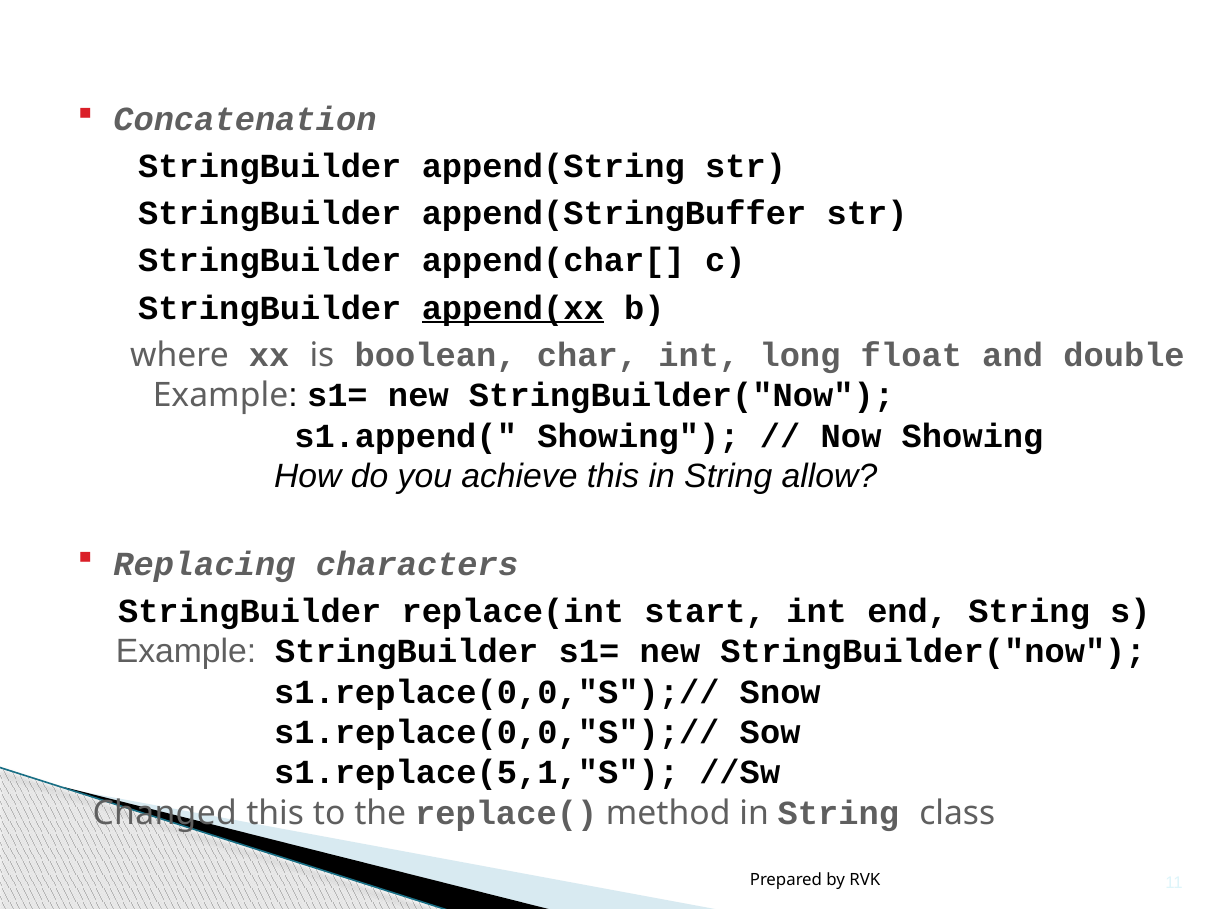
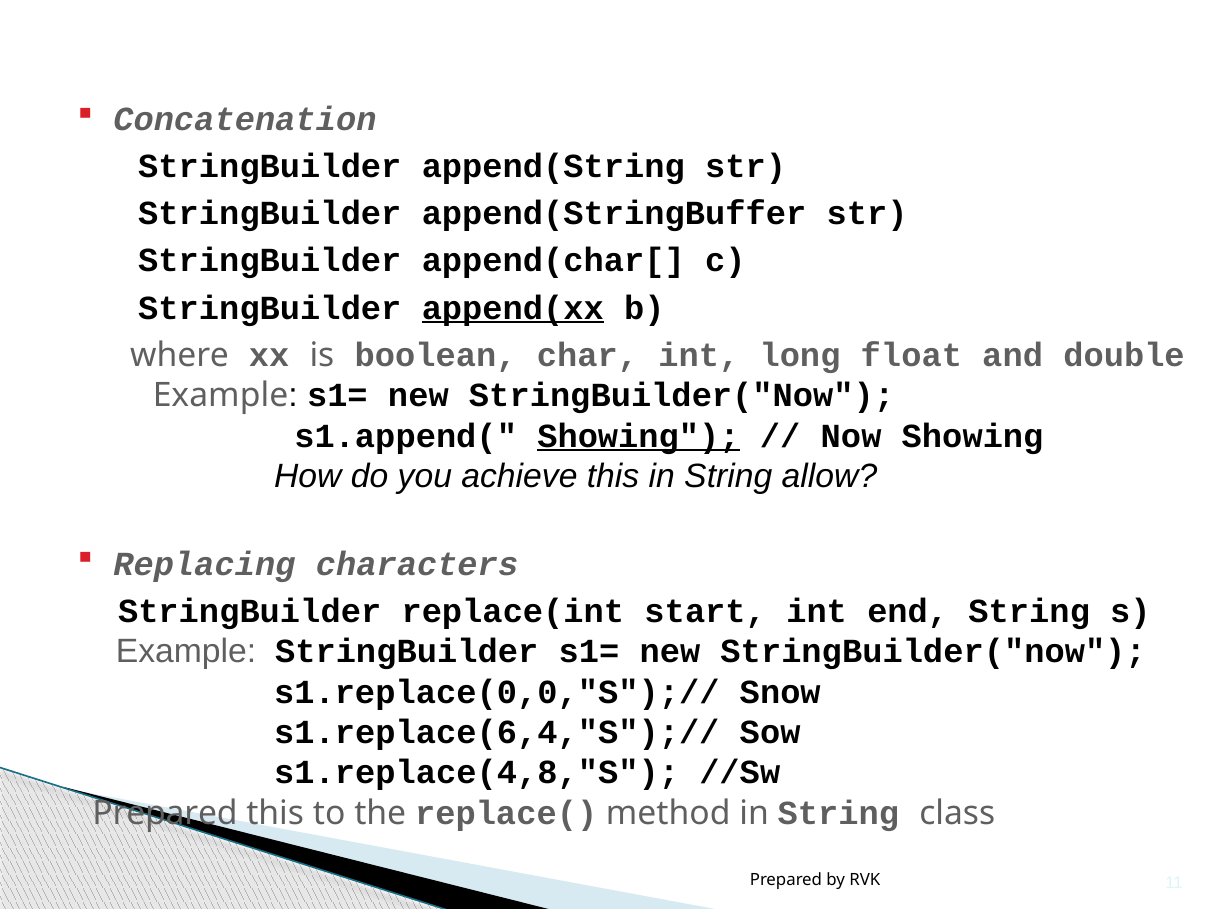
Showing underline: none -> present (638, 436)
s1.replace(0,0,"S");//: s1.replace(0,0,"S");// -> s1.replace(6,4,"S");// (497, 732)
s1.replace(5,1,"S: s1.replace(5,1,"S -> s1.replace(4,8,"S (477, 773)
Changed: Changed -> Prepared (165, 813)
